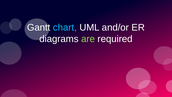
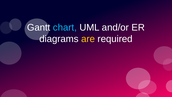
are colour: light green -> yellow (88, 39)
